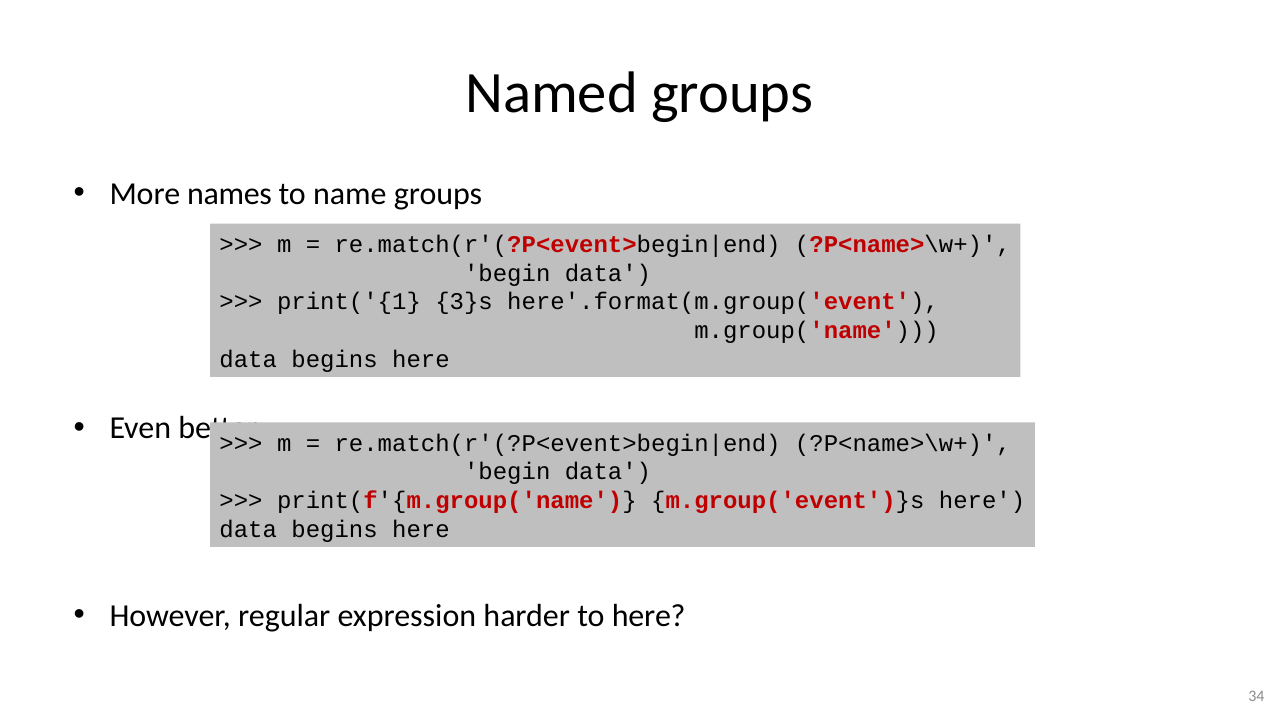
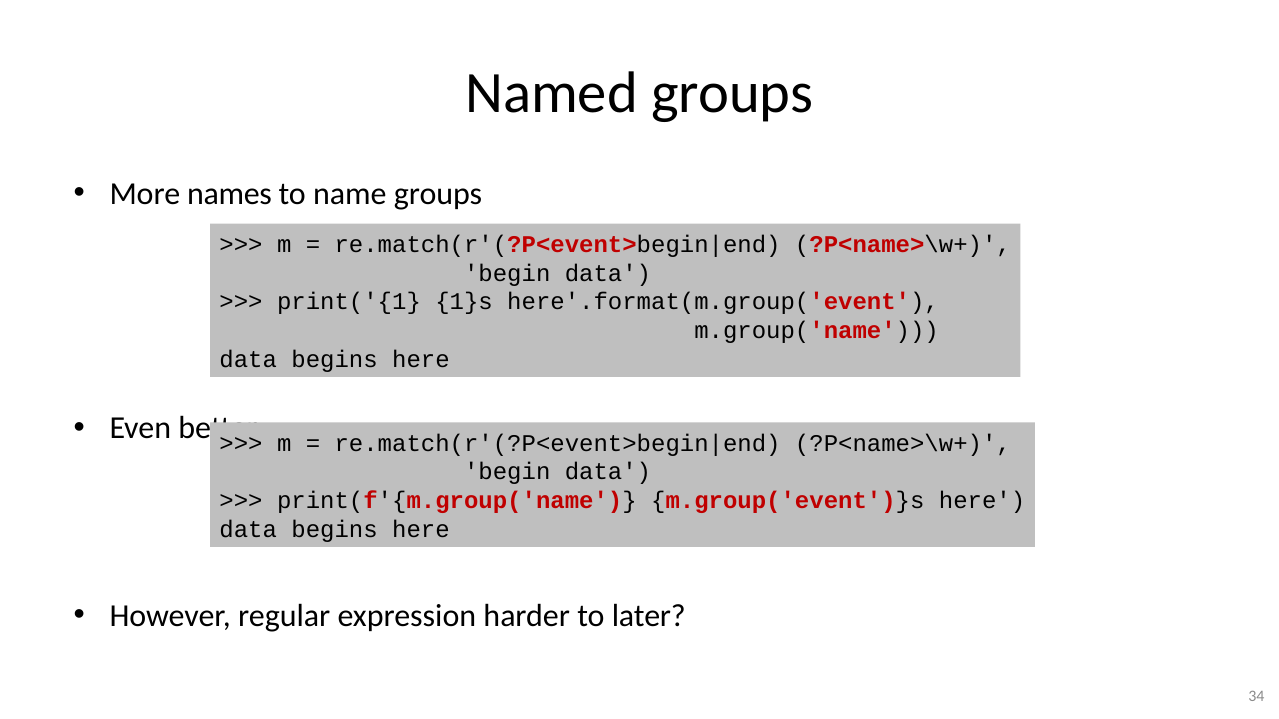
3}s: 3}s -> 1}s (464, 302)
to here: here -> later (649, 616)
